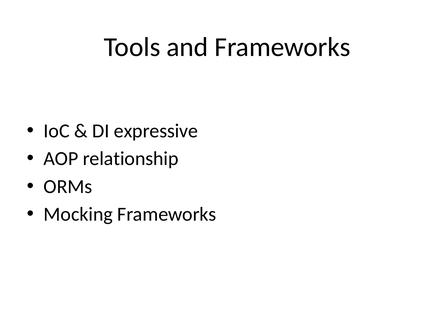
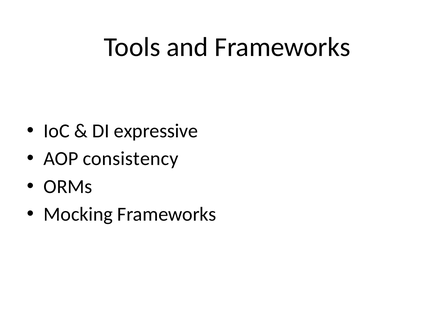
relationship: relationship -> consistency (131, 159)
